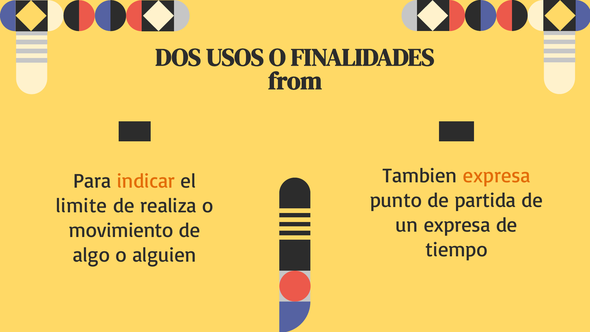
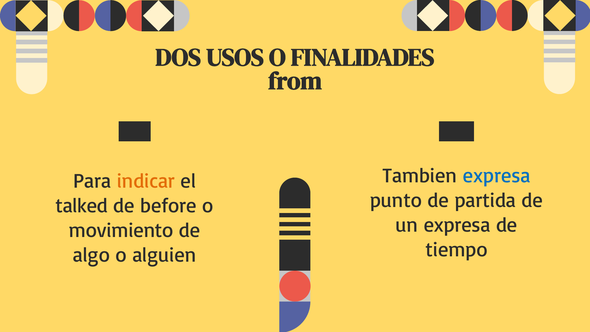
expresa colour: orange -> blue (497, 176)
limite: limite -> talked (82, 206)
realiza: realiza -> before (168, 206)
